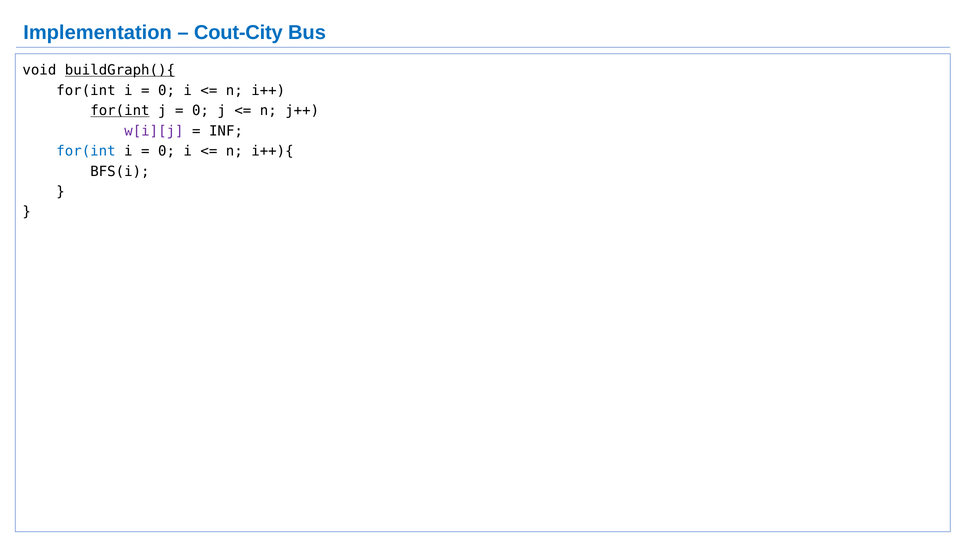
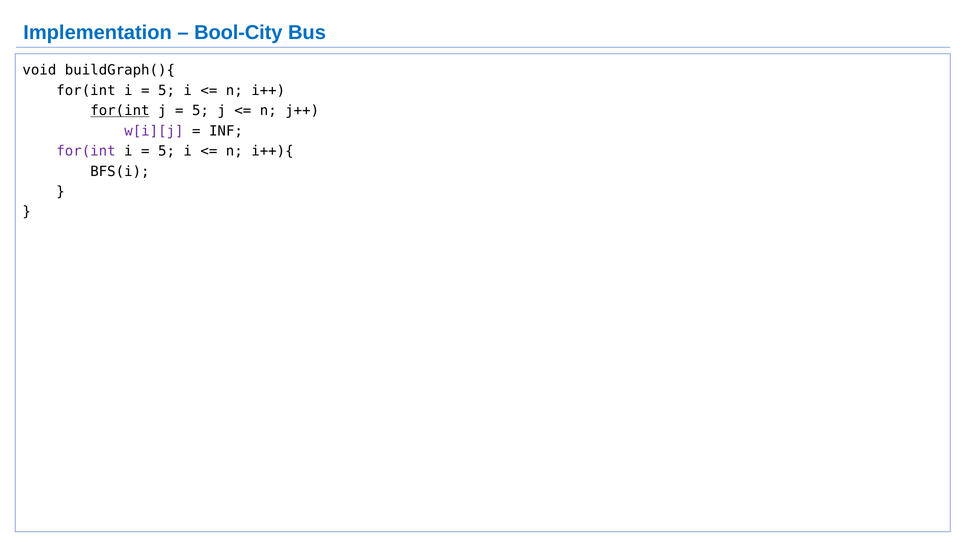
Cout-City: Cout-City -> Bool-City (238, 32)
buildGraph(){ underline: present -> none (120, 70)
0: 0 -> 5 (167, 90)
0: 0 -> 5 (200, 111)
for(int colour: blue -> purple (86, 151)
0: 0 -> 5 (167, 151)
